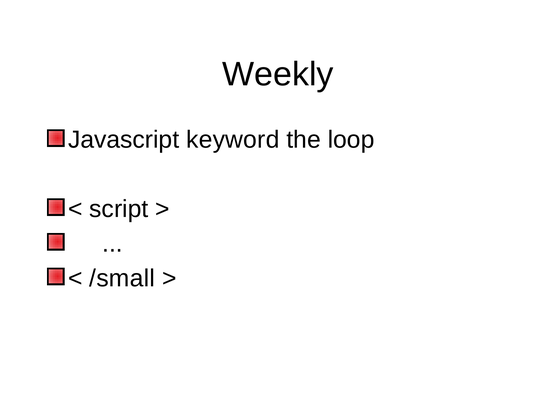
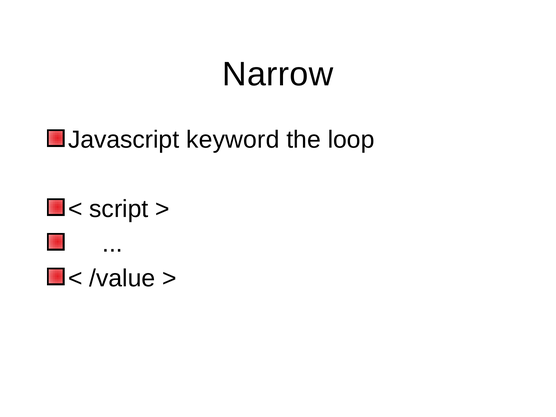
Weekly: Weekly -> Narrow (278, 74)
/small: /small -> /value (122, 278)
